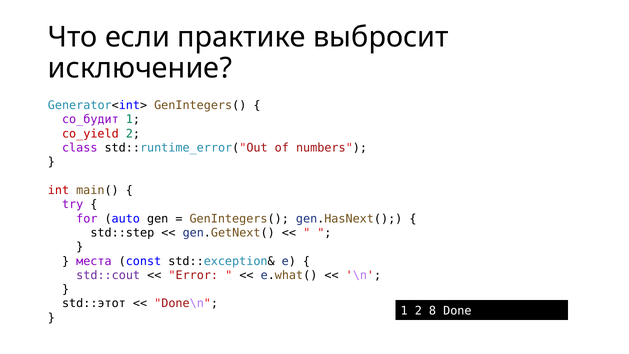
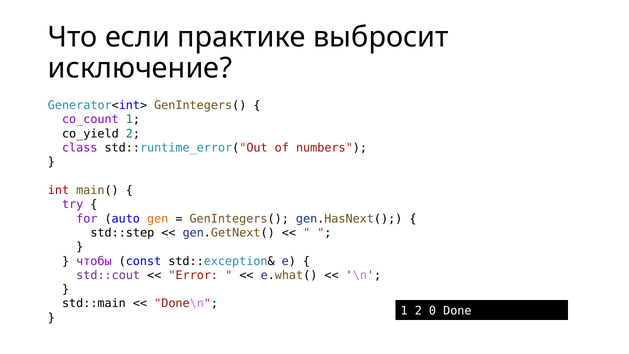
co_будит: co_будит -> co_count (90, 119)
co_yield colour: red -> black (90, 134)
gen colour: black -> orange (158, 219)
места: места -> чтобы (94, 261)
std::этот: std::этот -> std::main (94, 303)
8: 8 -> 0 (433, 311)
